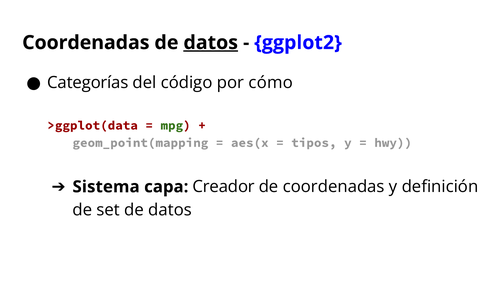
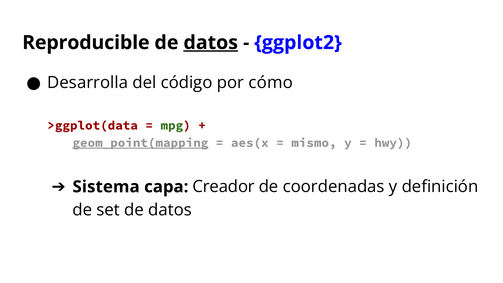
Coordenadas: Coordenadas -> Reproducible (86, 43)
Categorías: Categorías -> Desarrolla (88, 83)
geom_point(mapping underline: none -> present (140, 143)
tipos: tipos -> mismo (314, 143)
